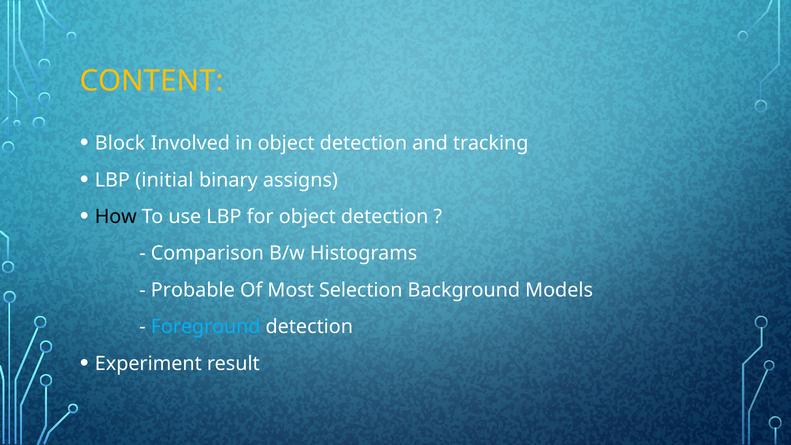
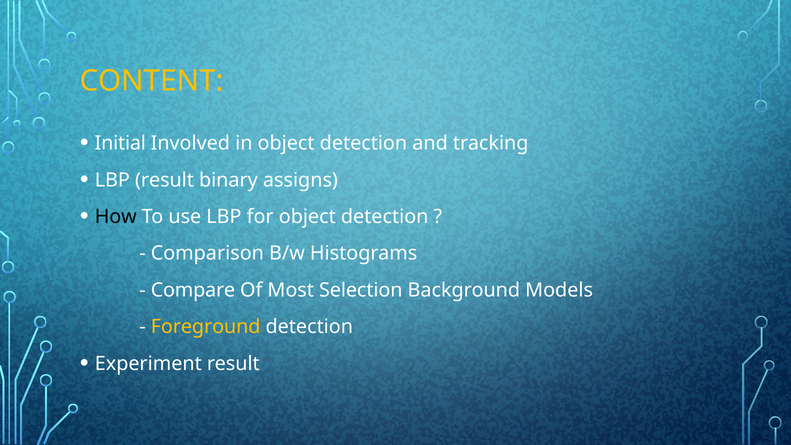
Block: Block -> Initial (120, 143)
LBP initial: initial -> result (164, 180)
Probable: Probable -> Compare (193, 290)
Foreground colour: light blue -> yellow (206, 327)
